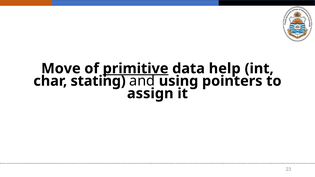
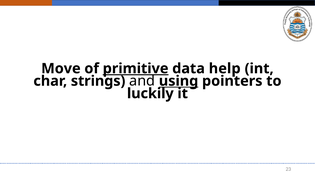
stating: stating -> strings (98, 81)
using underline: none -> present (179, 81)
assign: assign -> luckily (150, 94)
